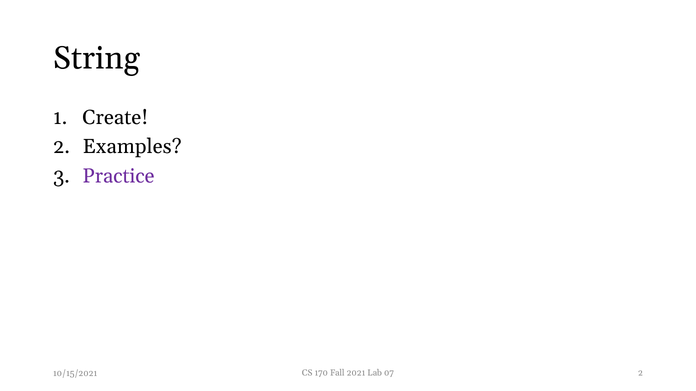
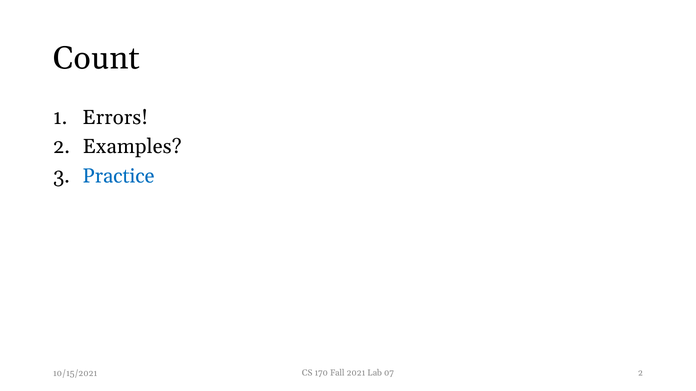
String: String -> Count (96, 58)
Create: Create -> Errors (115, 118)
Practice colour: purple -> blue (118, 176)
